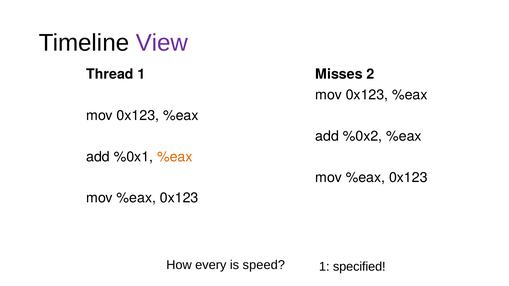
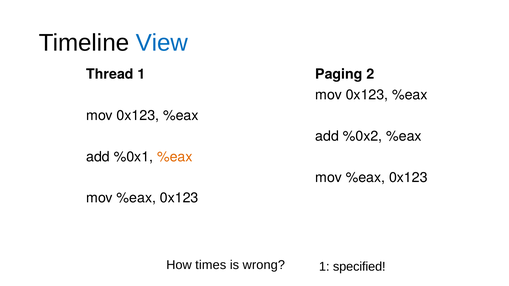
View colour: purple -> blue (162, 43)
Misses: Misses -> Paging (339, 74)
every: every -> times (211, 265)
speed: speed -> wrong (264, 265)
